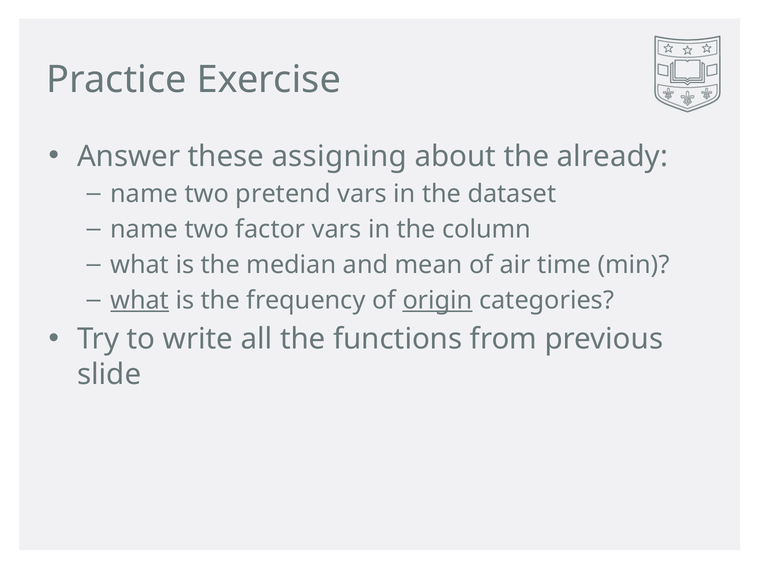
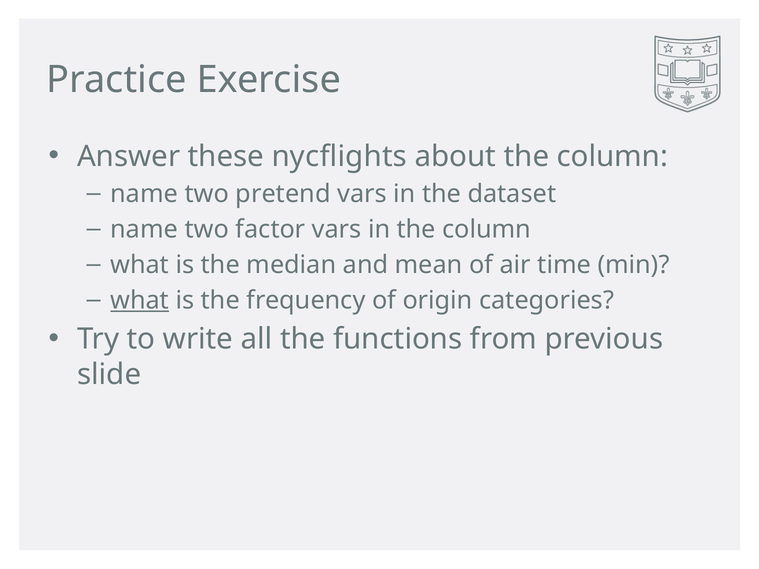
assigning: assigning -> nycflights (339, 156)
about the already: already -> column (612, 156)
origin underline: present -> none (438, 300)
